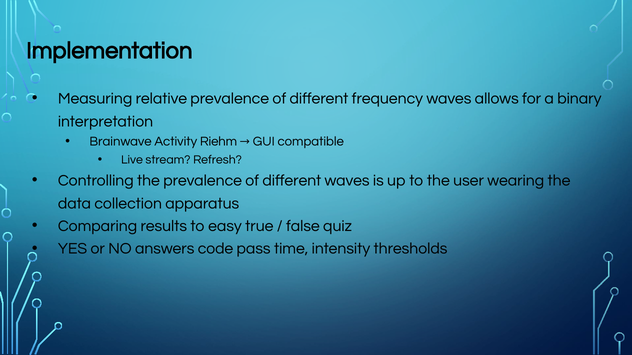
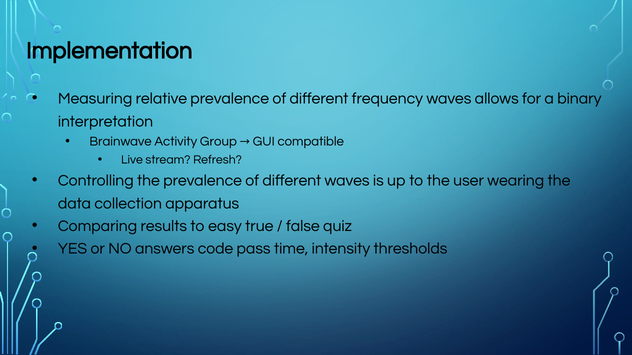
Riehm: Riehm -> Group (218, 142)
